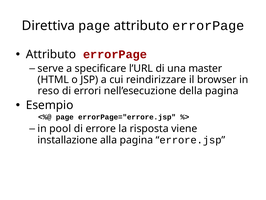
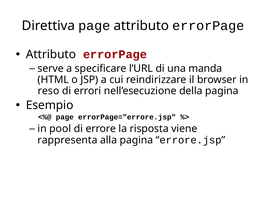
master: master -> manda (205, 68)
installazione: installazione -> rappresenta (68, 140)
